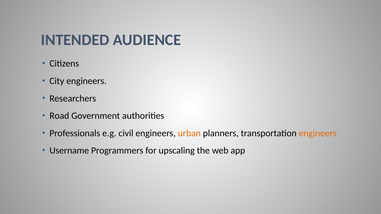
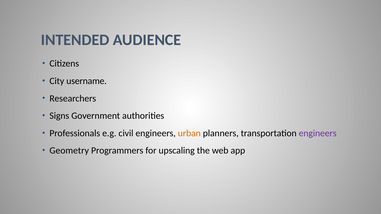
City engineers: engineers -> username (87, 81)
Road: Road -> Signs (59, 116)
engineers colour: orange -> purple (318, 133)
Username: Username -> Geometry (69, 151)
